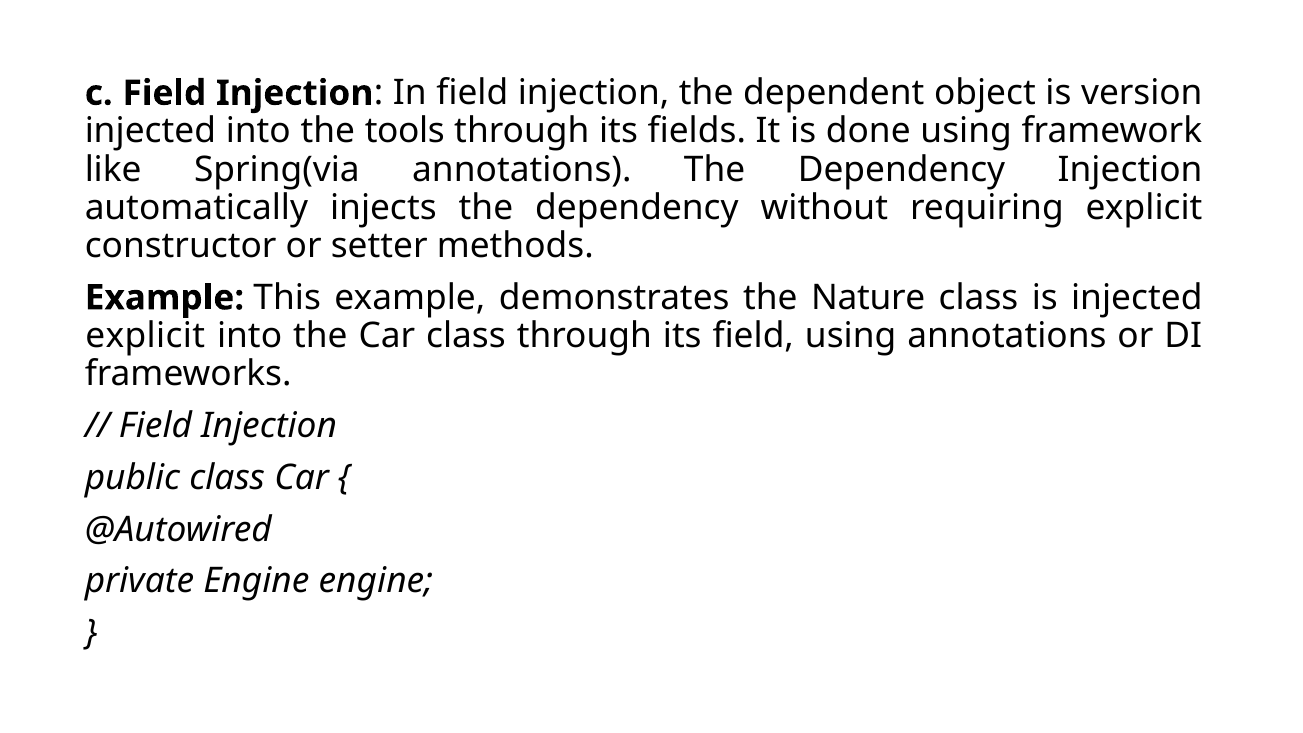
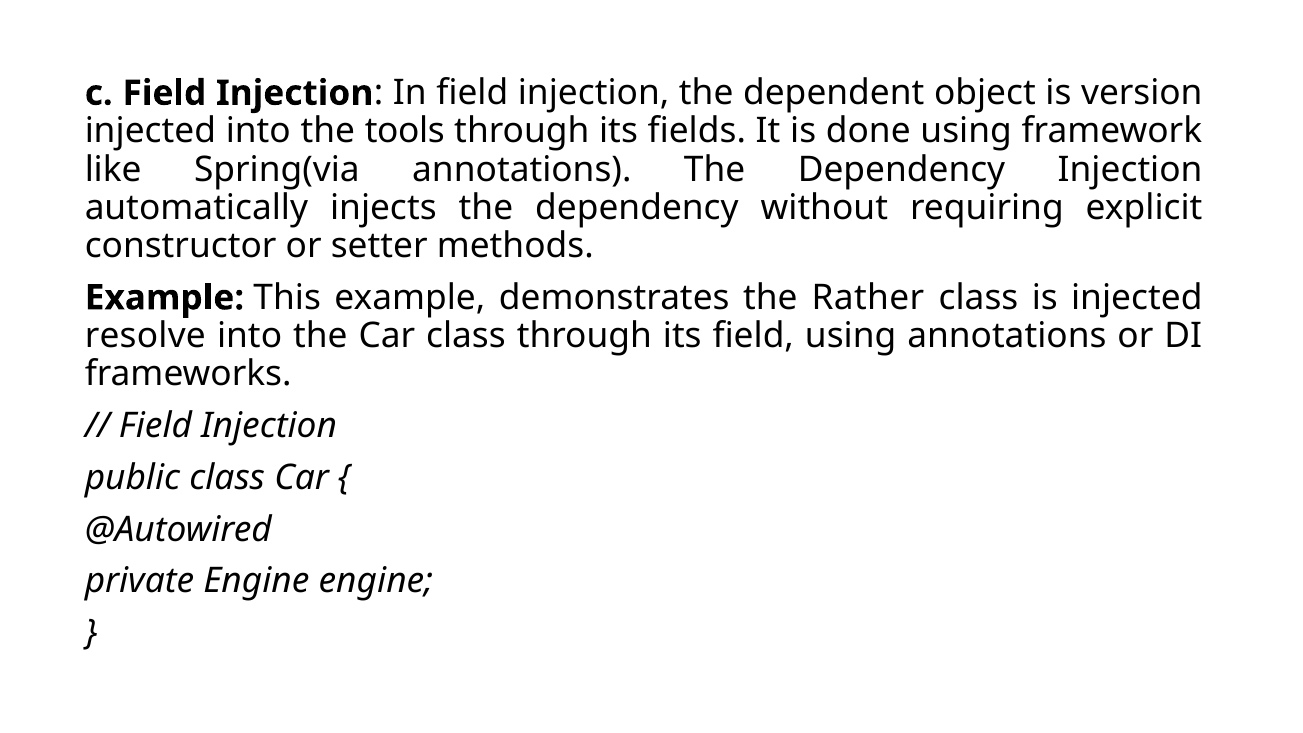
Nature: Nature -> Rather (868, 298)
explicit: explicit -> resolve (145, 336)
